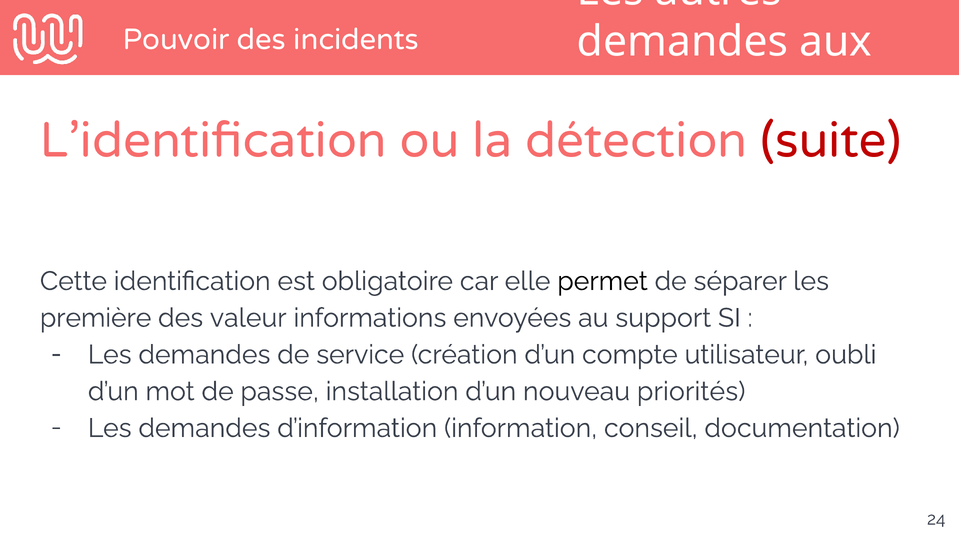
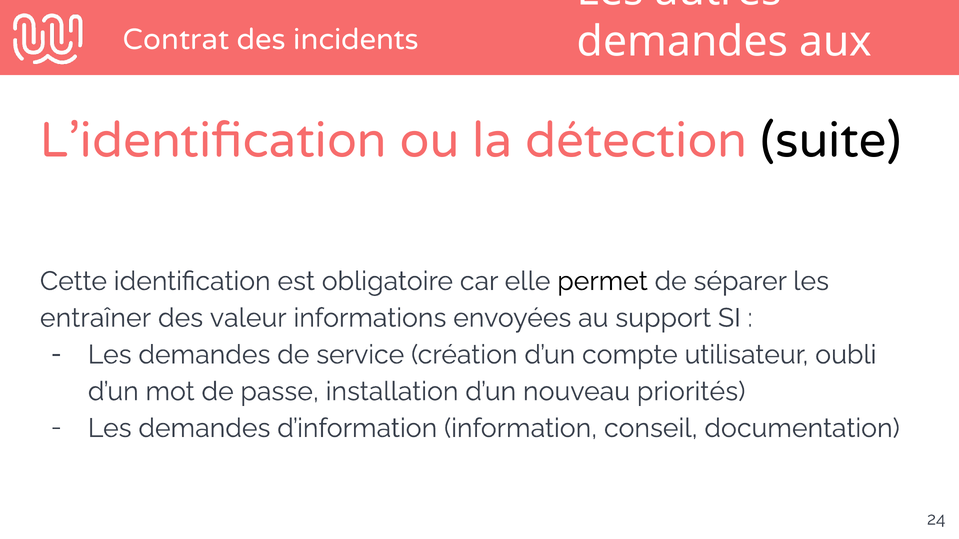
Pouvoir: Pouvoir -> Contrat (176, 40)
suite colour: red -> black (831, 141)
première: première -> entraîner (96, 318)
